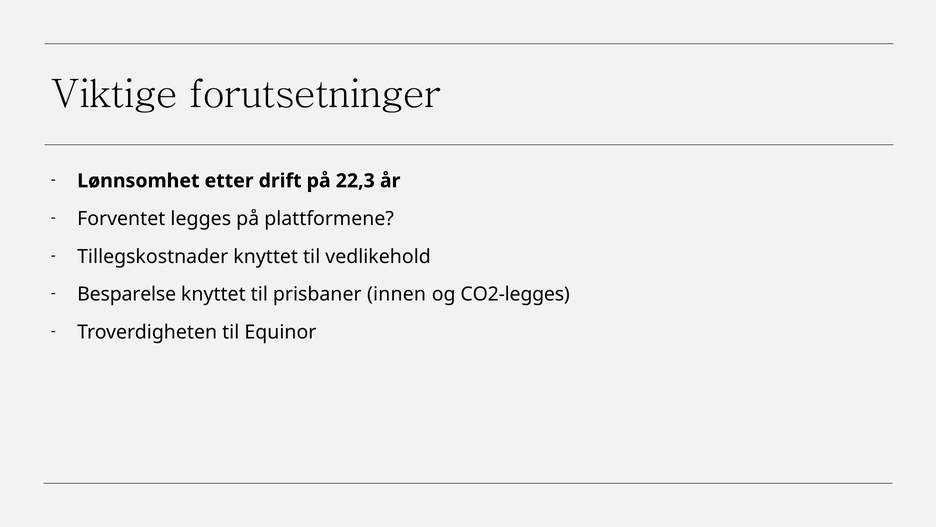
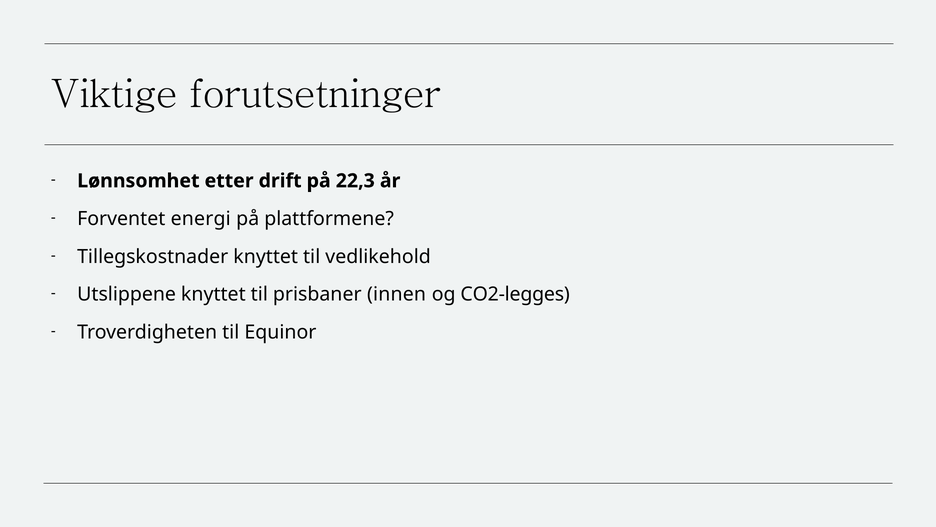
legges: legges -> energi (201, 219)
Besparelse: Besparelse -> Utslippene (127, 294)
